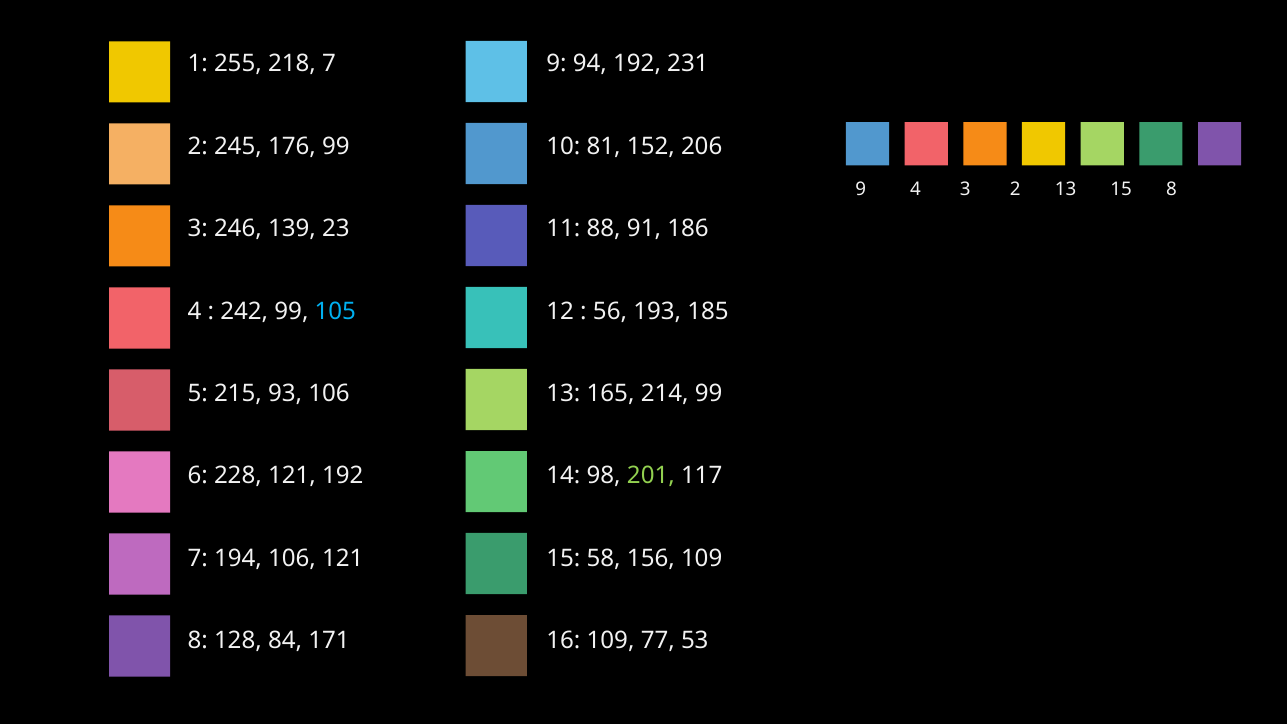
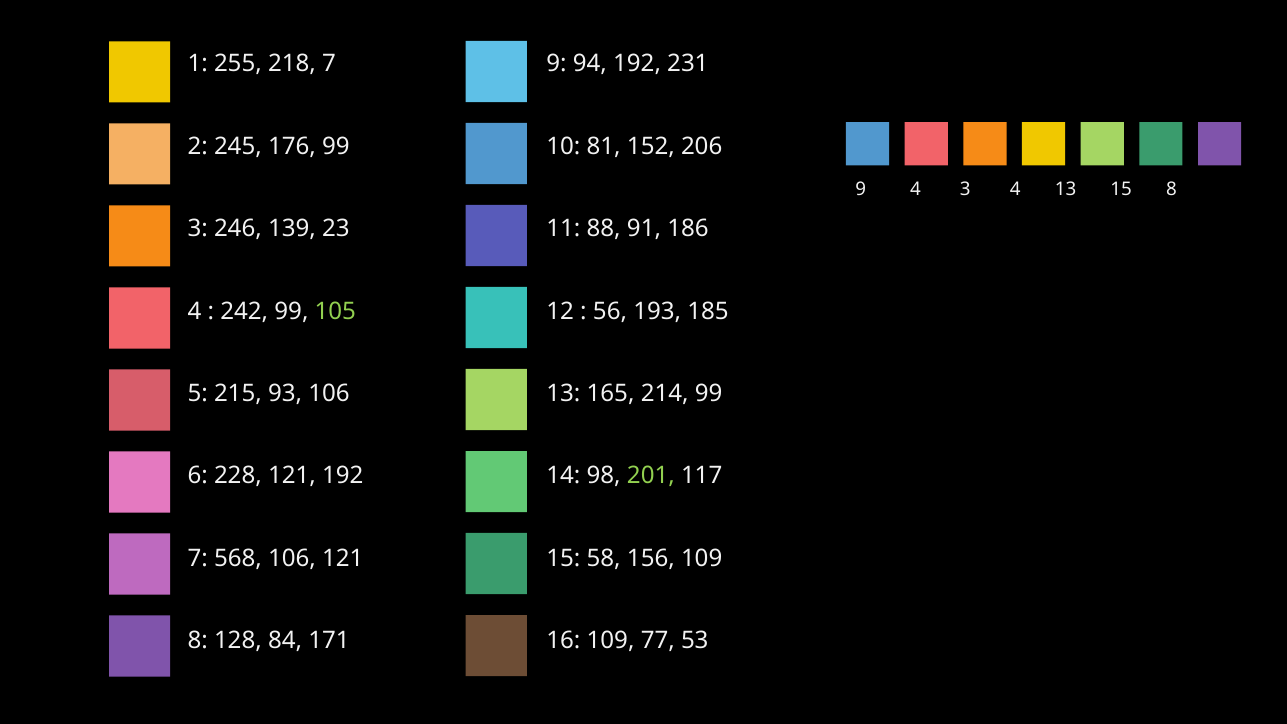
3 2: 2 -> 4 (1015, 189)
105 colour: light blue -> light green (335, 311)
194: 194 -> 568 (238, 558)
